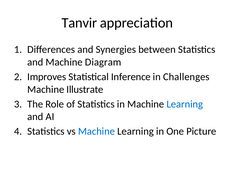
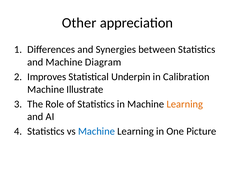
Tanvir: Tanvir -> Other (79, 23)
Inference: Inference -> Underpin (131, 76)
Challenges: Challenges -> Calibration (186, 76)
Learning colour: blue -> orange (185, 104)
